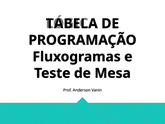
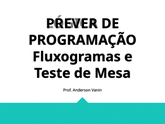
TABELA: TABELA -> PREVER (72, 24)
